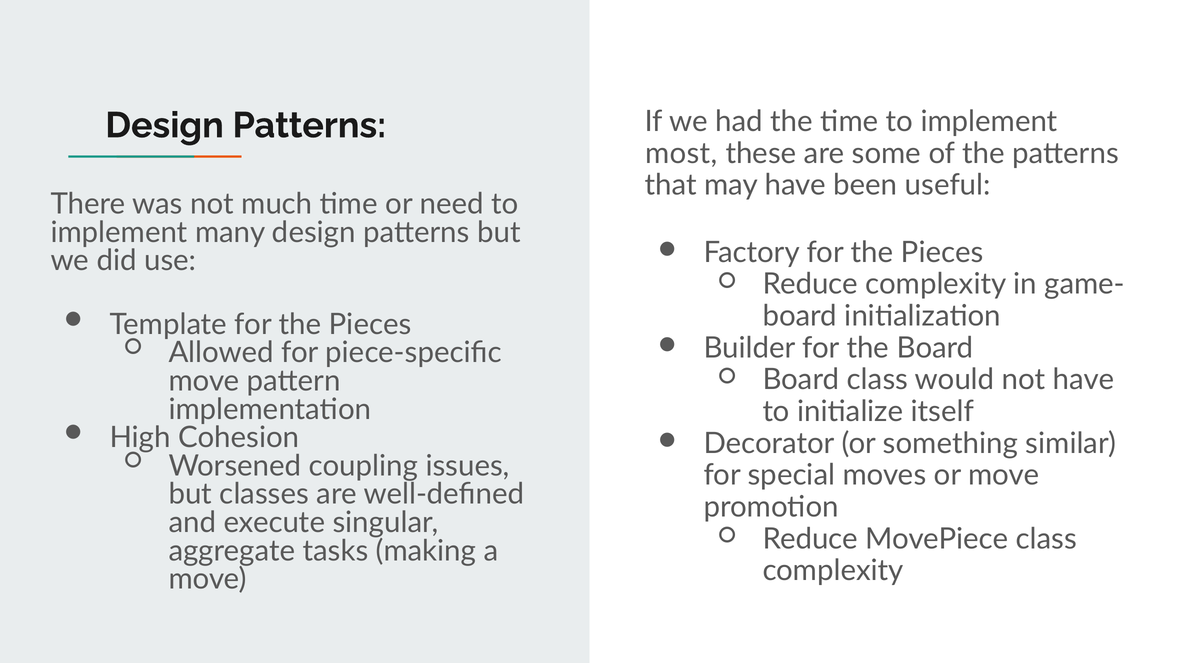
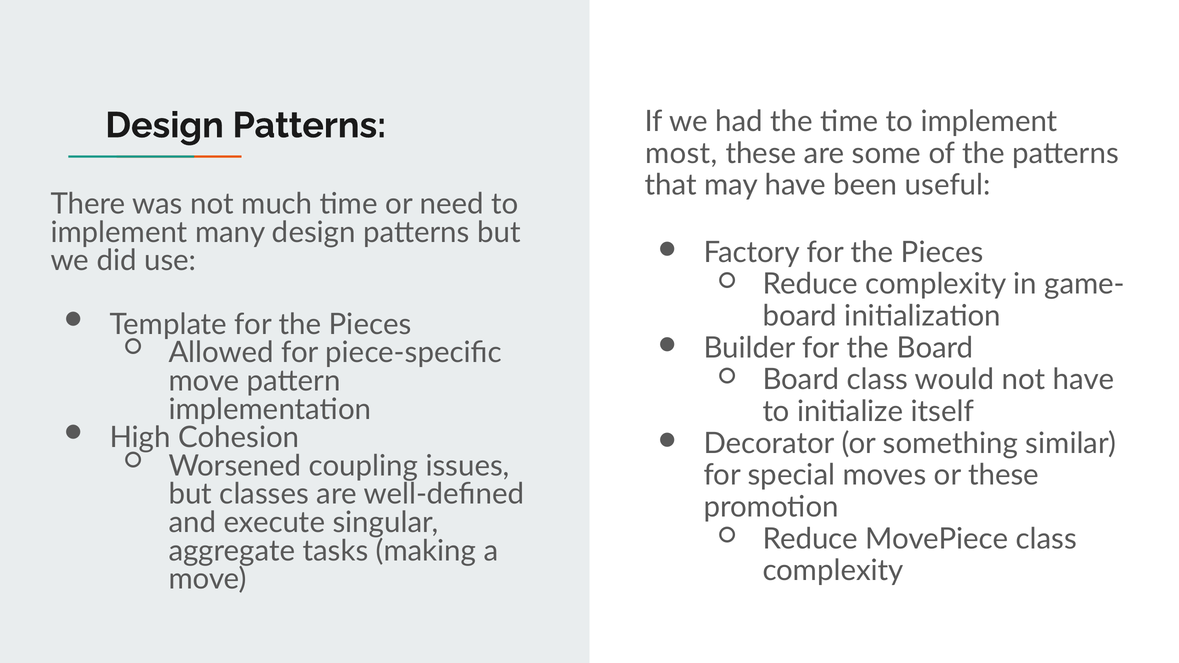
or move: move -> these (1004, 475)
